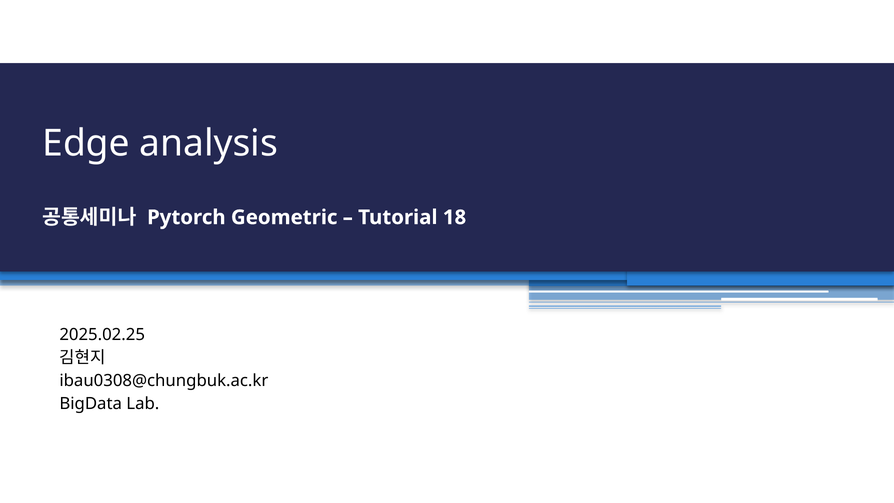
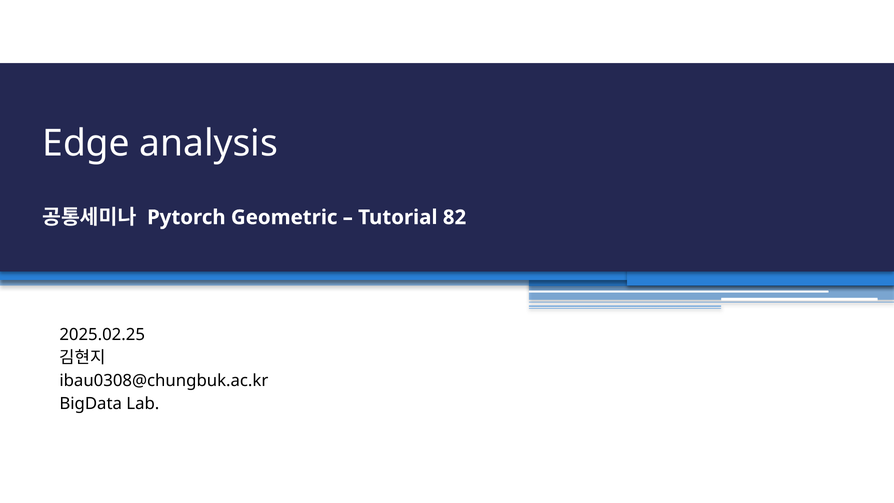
18: 18 -> 82 (455, 217)
